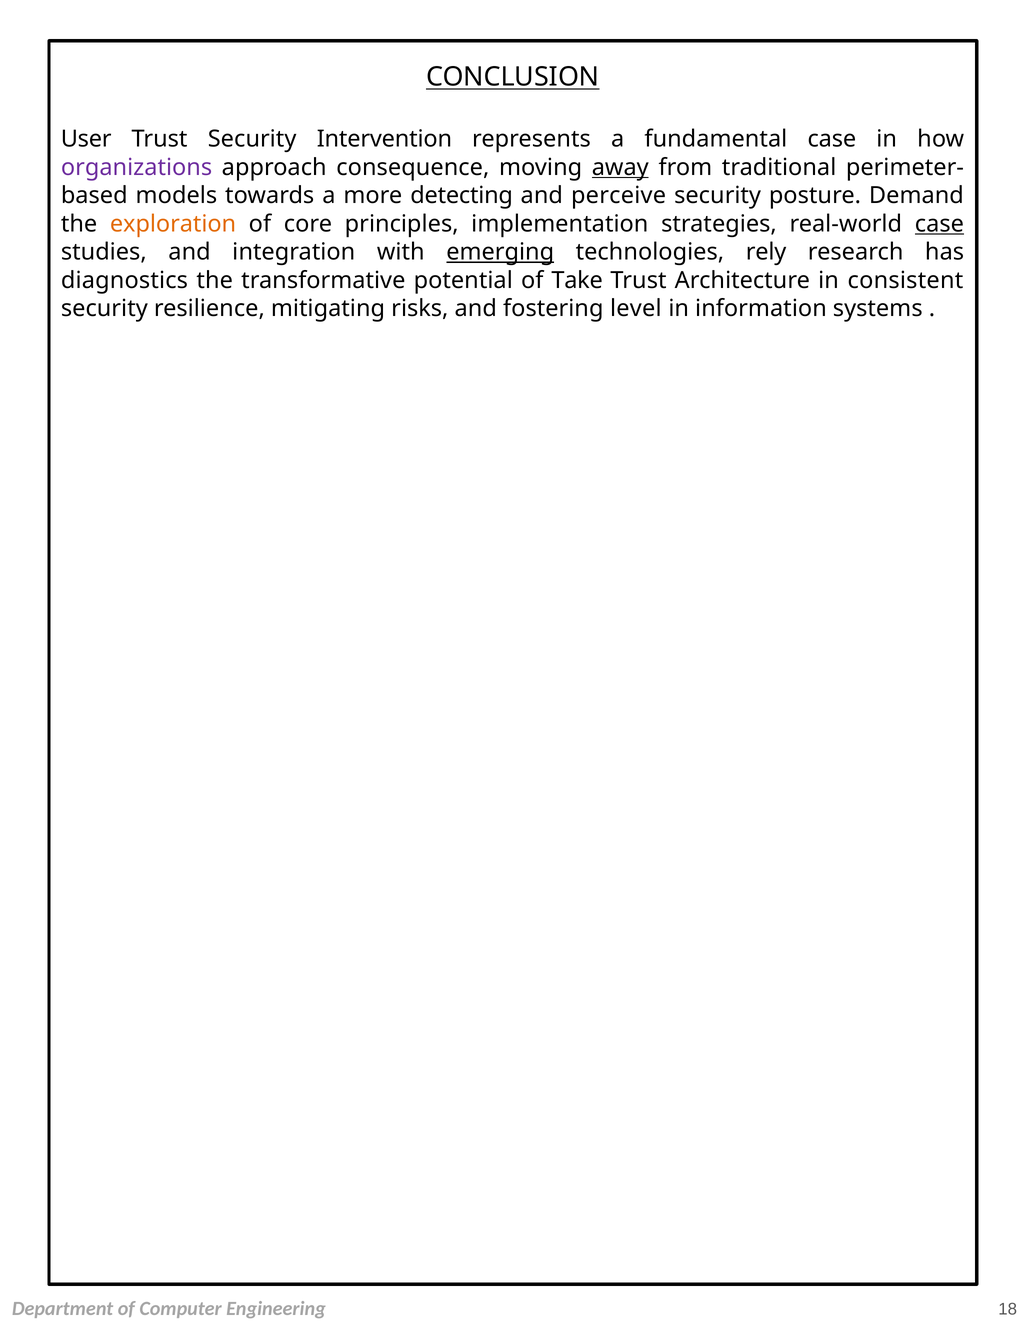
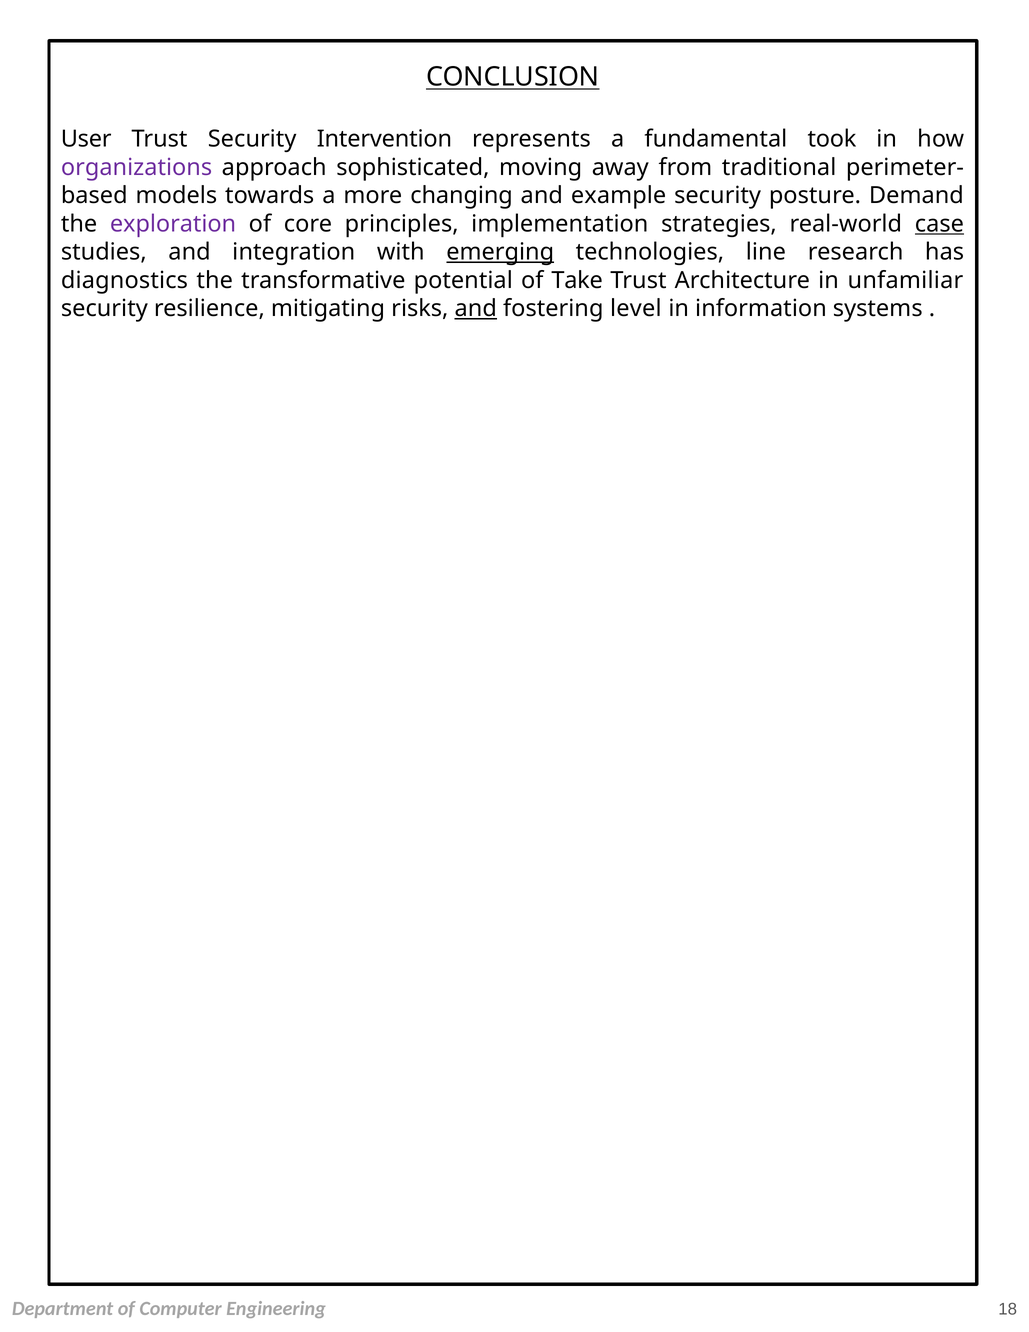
fundamental case: case -> took (832, 139)
consequence: consequence -> sophisticated (413, 167)
away underline: present -> none (620, 167)
detecting: detecting -> changing (462, 196)
perceive: perceive -> example (619, 196)
exploration colour: orange -> purple (173, 224)
rely: rely -> line (766, 252)
consistent: consistent -> unfamiliar (905, 280)
and underline: none -> present (476, 309)
